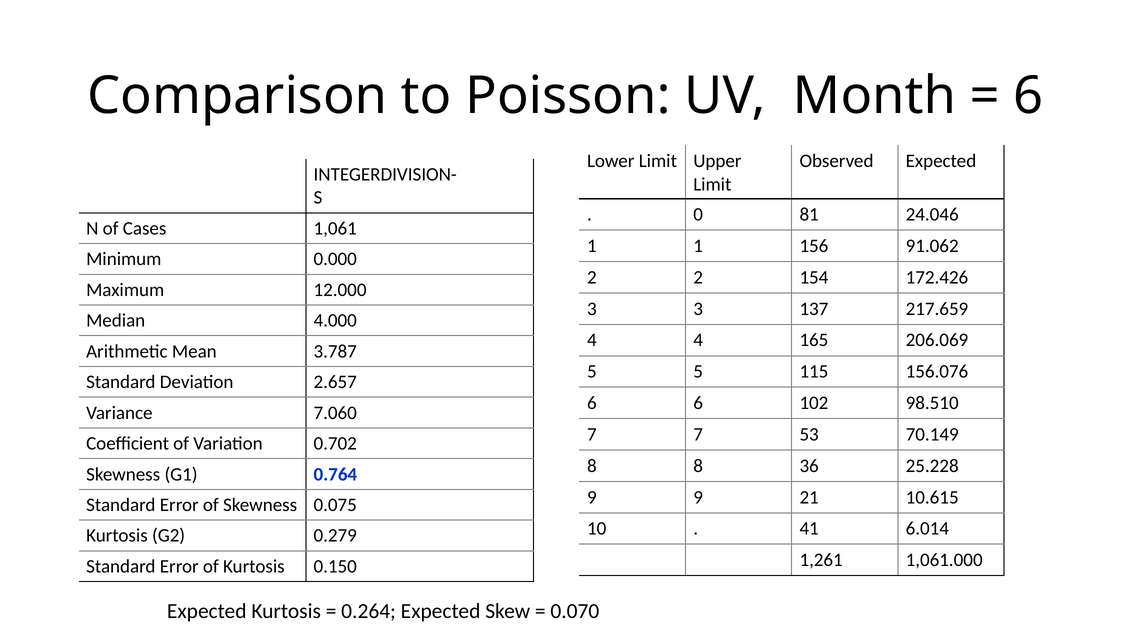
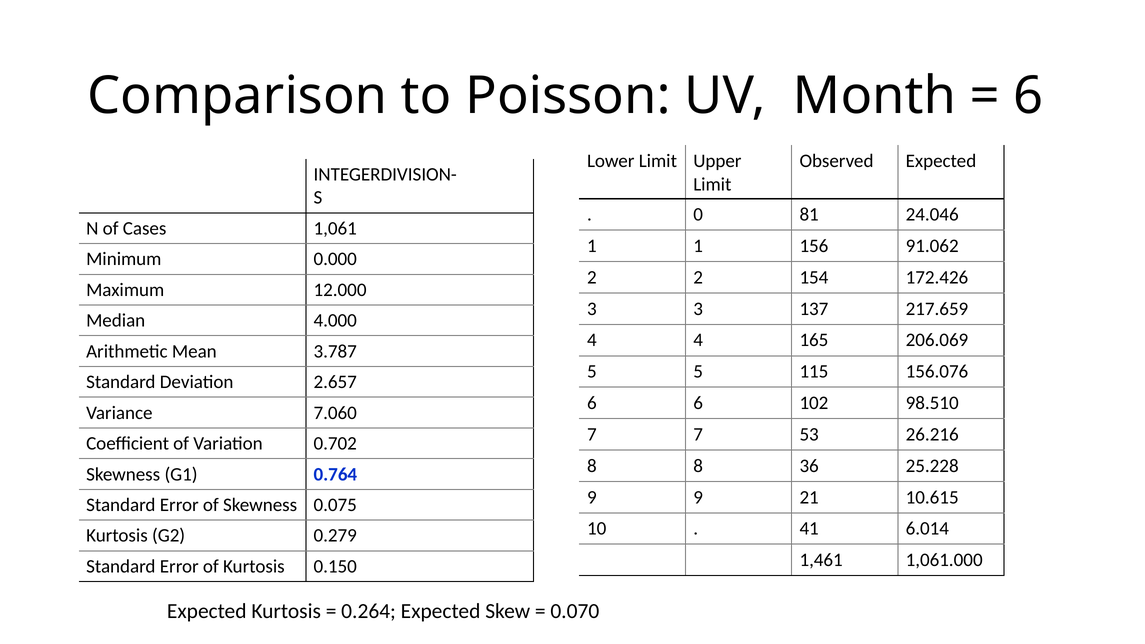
70.149: 70.149 -> 26.216 (932, 434)
1,261: 1,261 -> 1,461 (821, 560)
